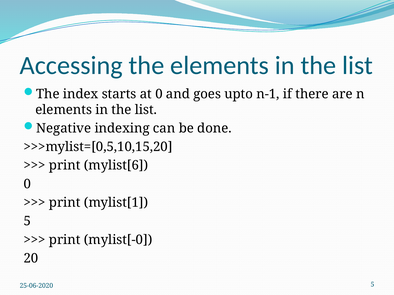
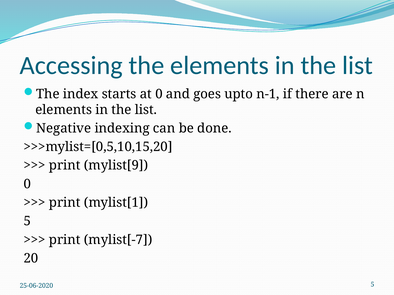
mylist[6: mylist[6 -> mylist[9 (116, 166)
mylist[-0: mylist[-0 -> mylist[-7 (118, 240)
